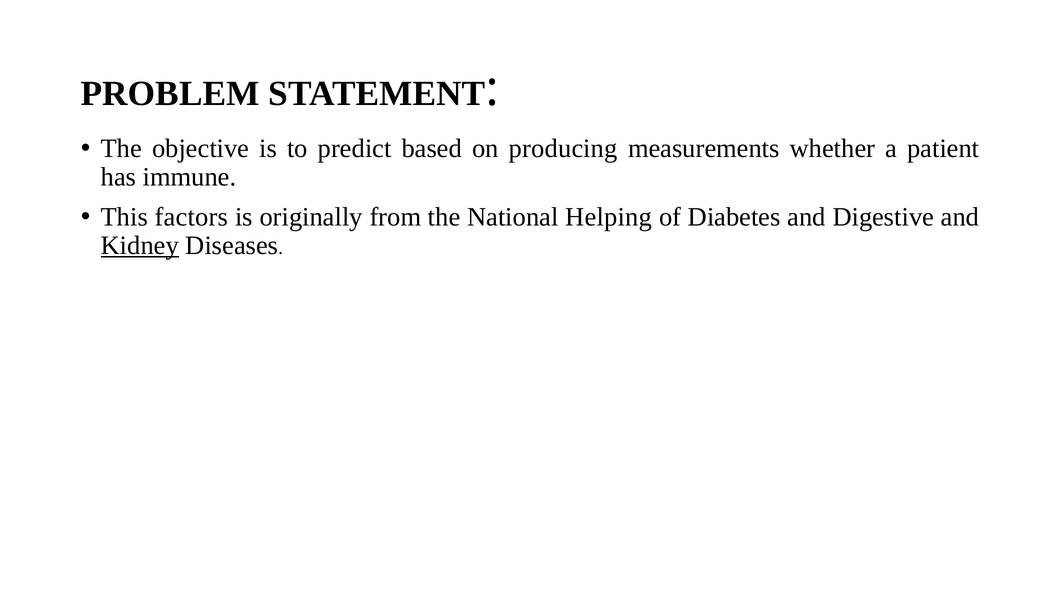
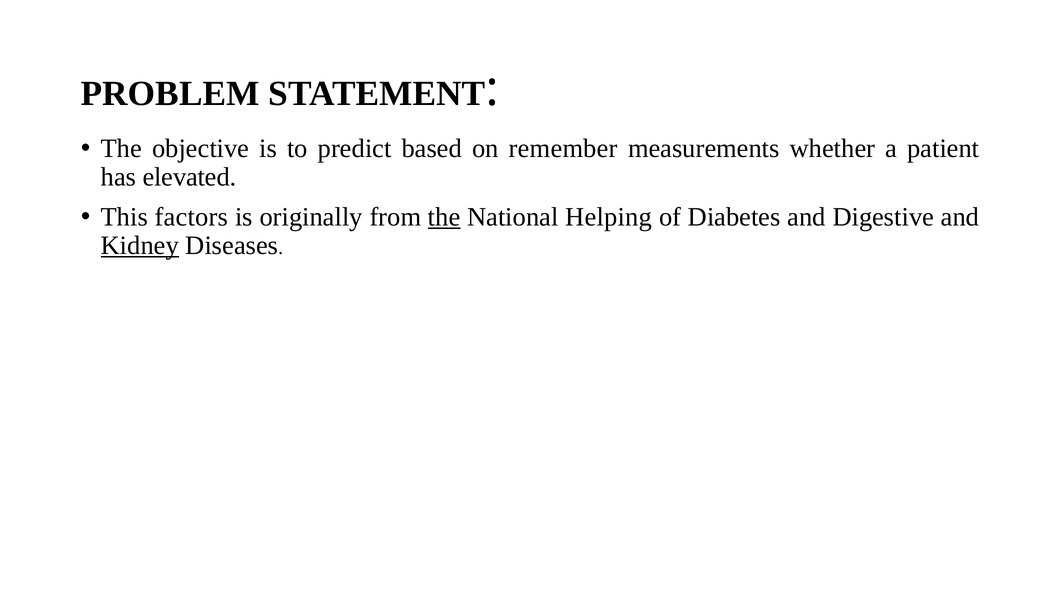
producing: producing -> remember (563, 148)
immune: immune -> elevated (190, 177)
the underline: none -> present (444, 217)
